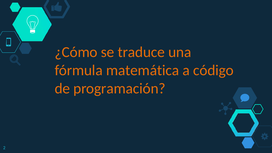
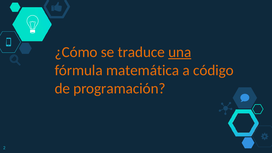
una underline: none -> present (180, 52)
